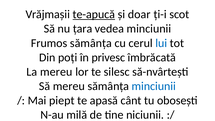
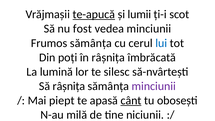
doar: doar -> lumii (139, 14)
țara: țara -> fost (82, 29)
în privesc: privesc -> râșnița (108, 57)
La mereu: mereu -> lumină (56, 72)
Să mereu: mereu -> râșnița (69, 86)
minciunii colour: blue -> purple (154, 86)
cânt underline: none -> present (131, 100)
